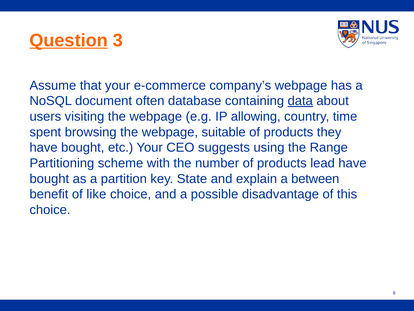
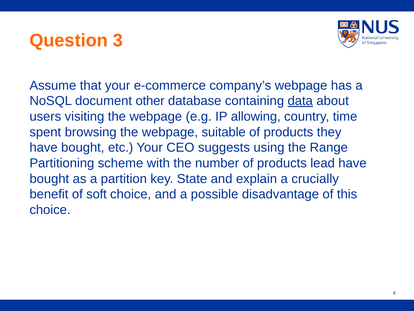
Question underline: present -> none (69, 40)
often: often -> other (150, 101)
between: between -> crucially (315, 178)
like: like -> soft (97, 194)
